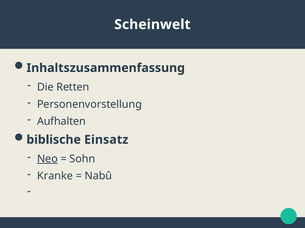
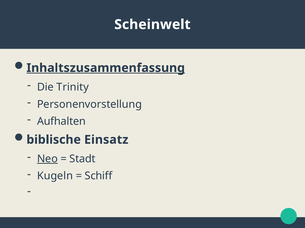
Inhaltszusammenfassung underline: none -> present (106, 68)
Retten: Retten -> Trinity (73, 87)
Sohn: Sohn -> Stadt (82, 159)
Kranke: Kranke -> Kugeln (55, 177)
Nabû: Nabû -> Schiff (98, 177)
